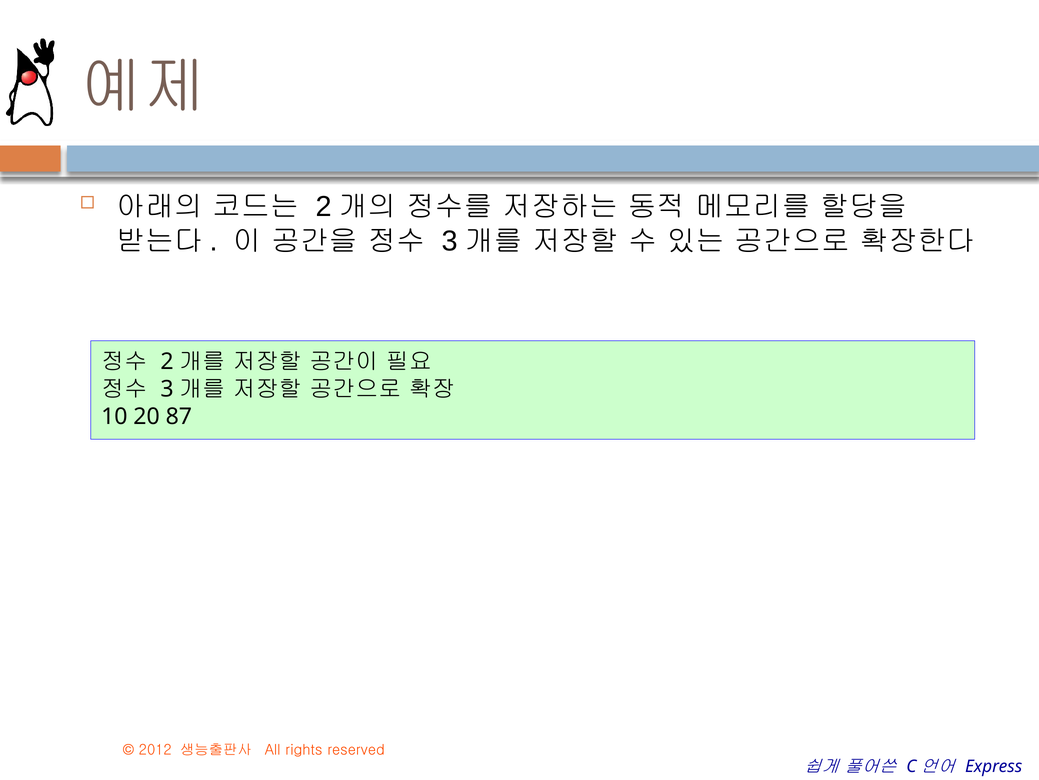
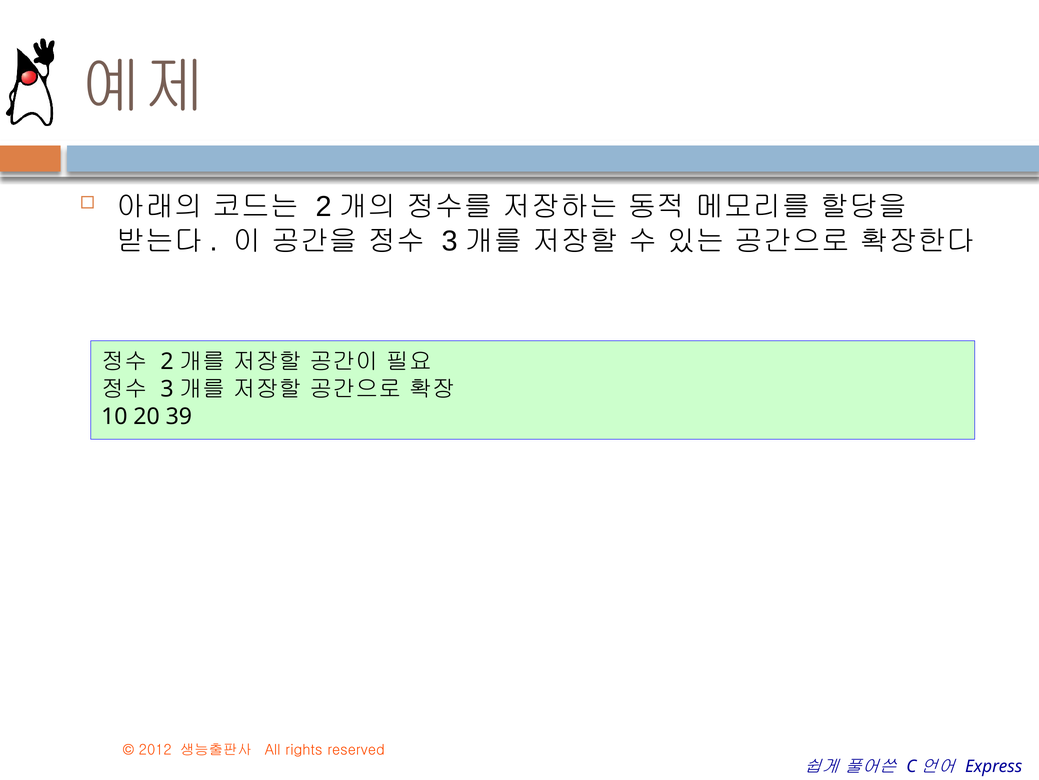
87: 87 -> 39 (179, 416)
